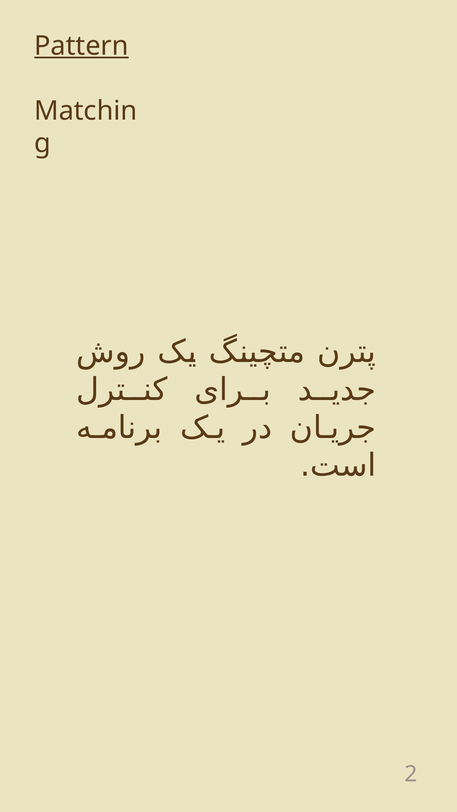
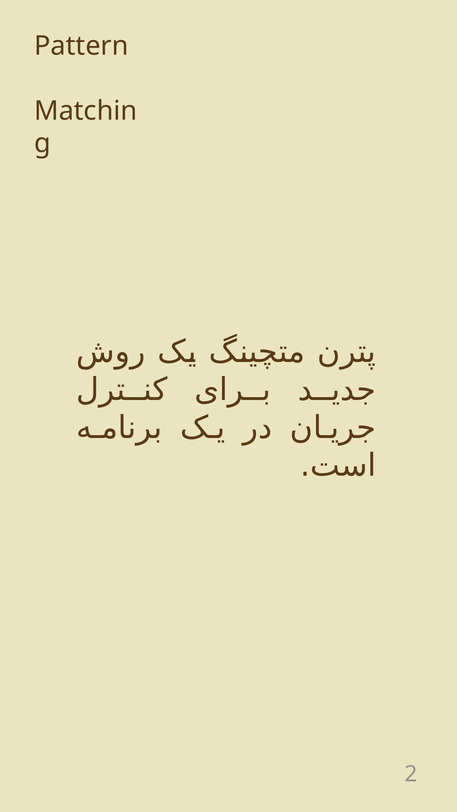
Pattern underline: present -> none (81, 46)
